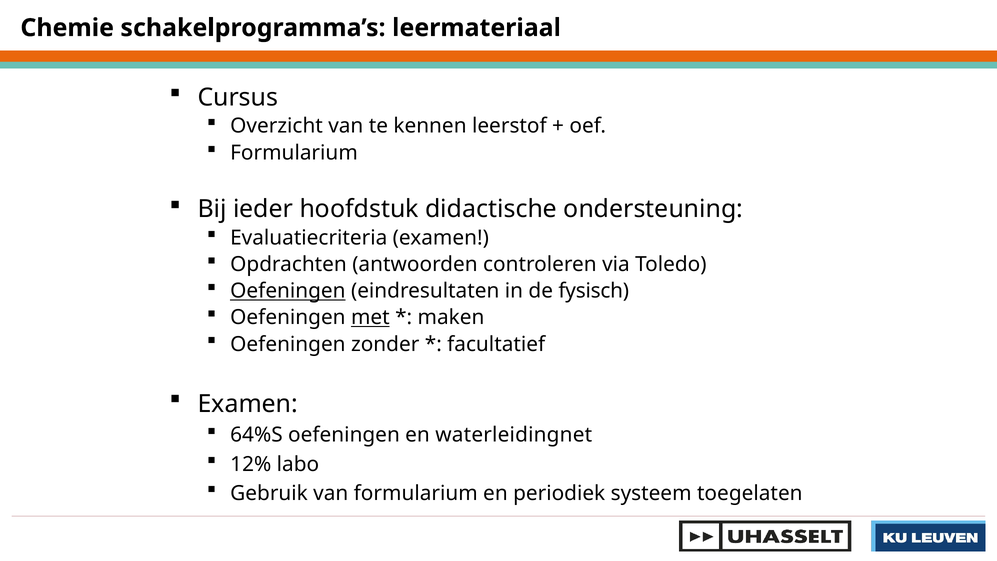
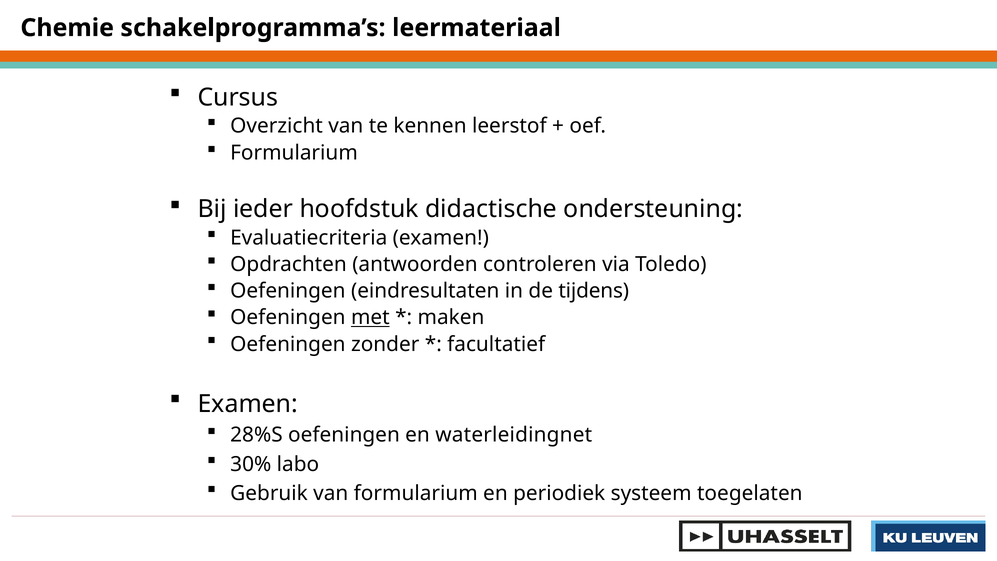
Oefeningen underline: present -> none (288, 291)
fysisch: fysisch -> tijdens (594, 291)
64%S: 64%S -> 28%S (256, 435)
12%: 12% -> 30% (251, 464)
